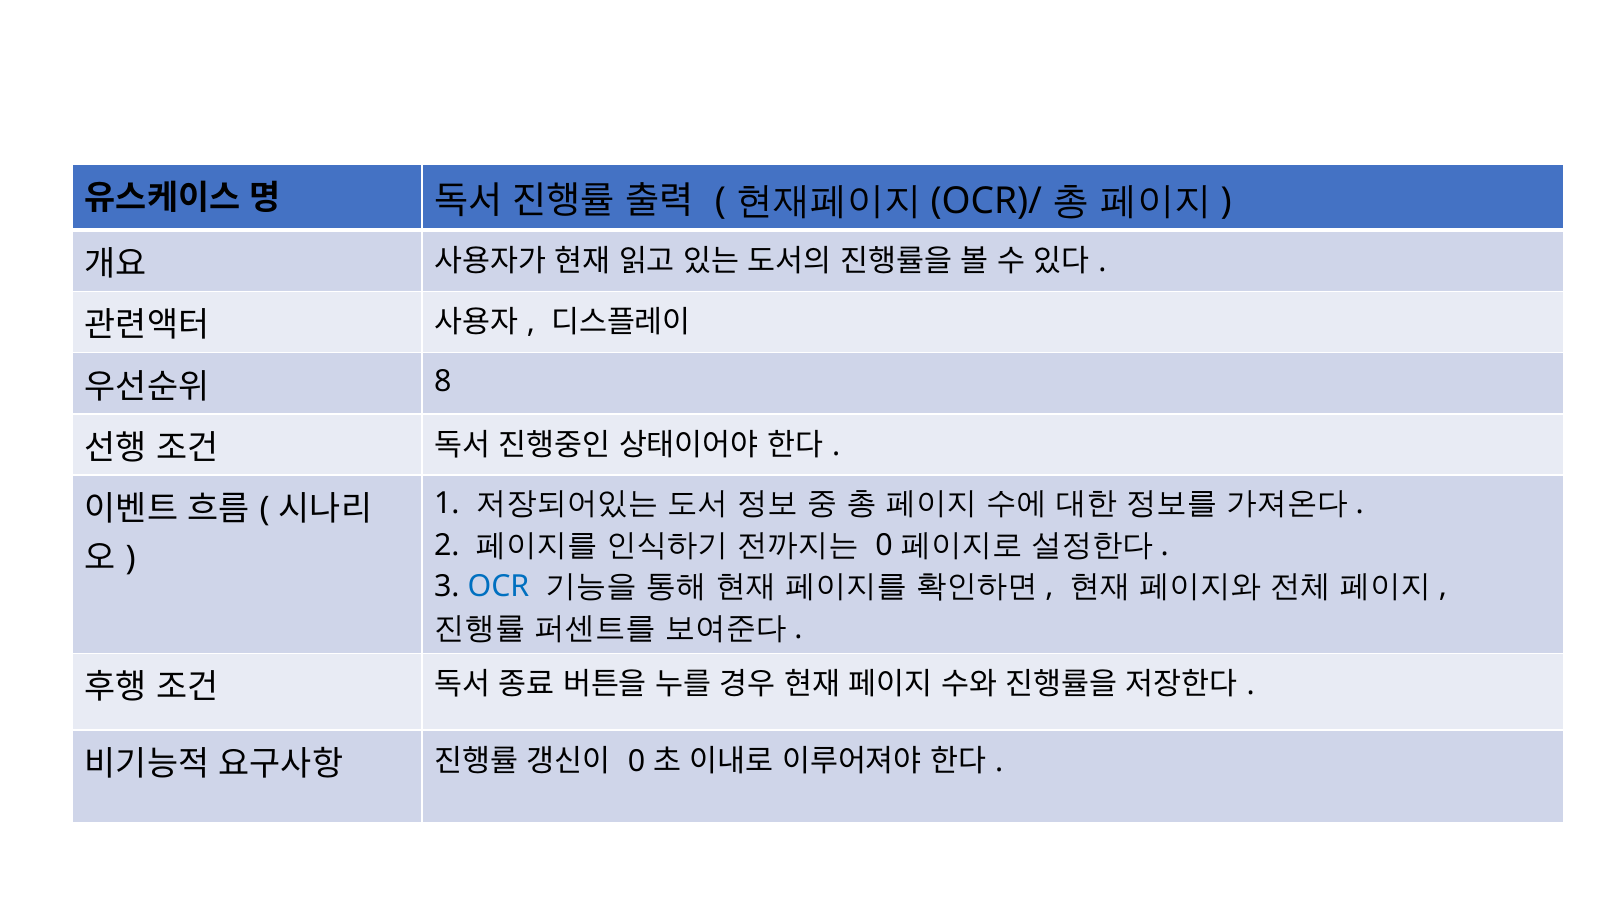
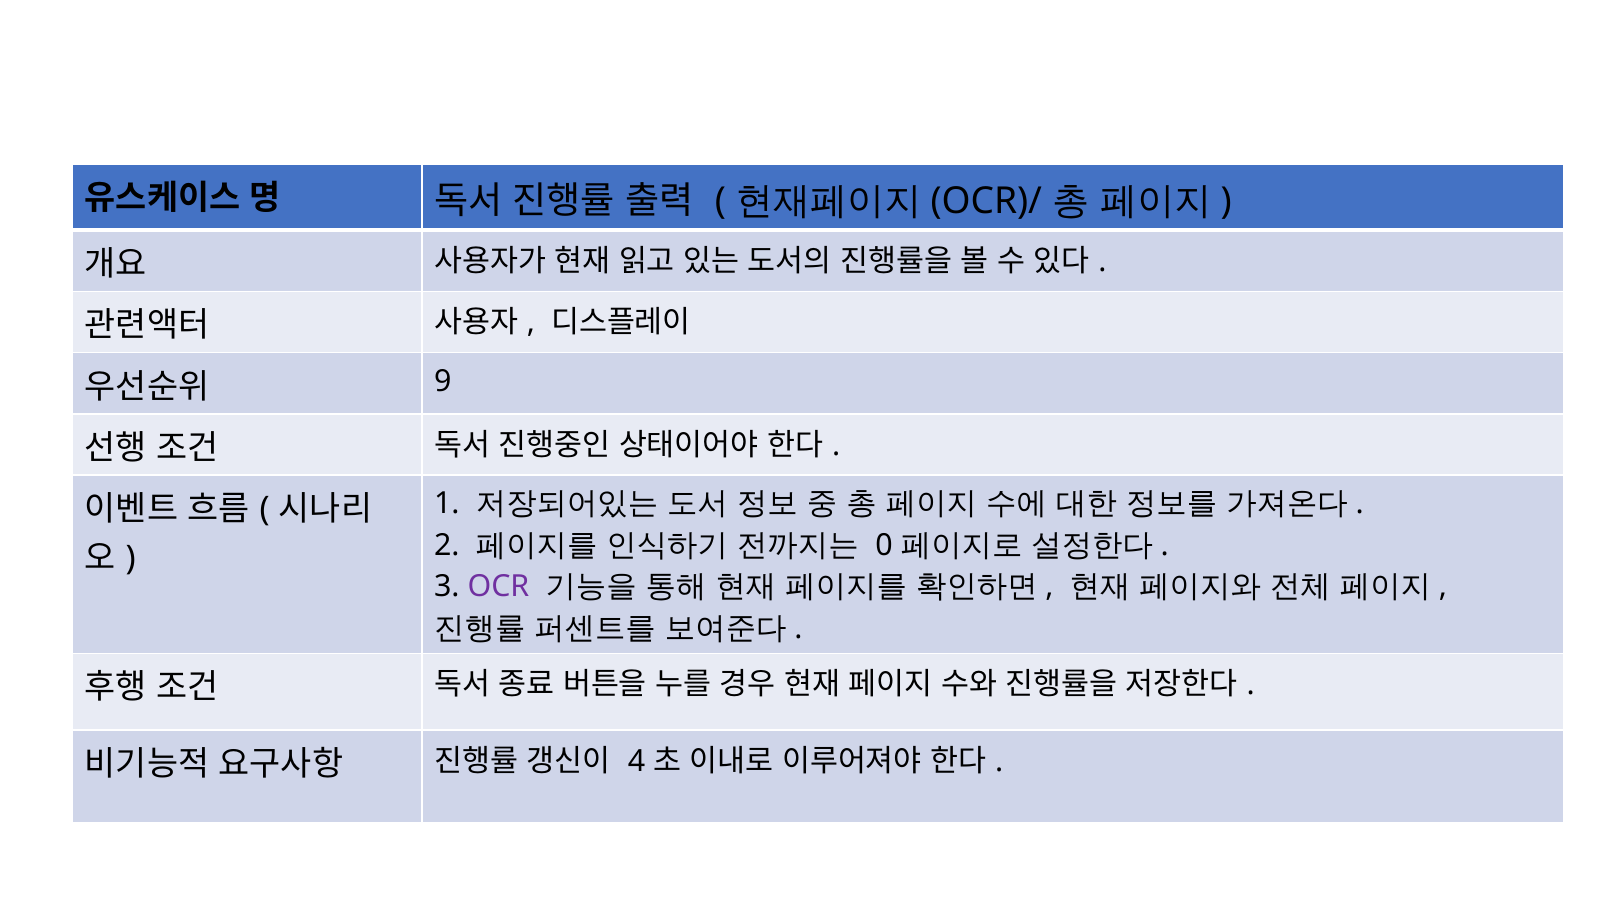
8: 8 -> 9 (443, 381)
OCR colour: blue -> purple (498, 587)
0: 0 -> 4 (636, 761)
